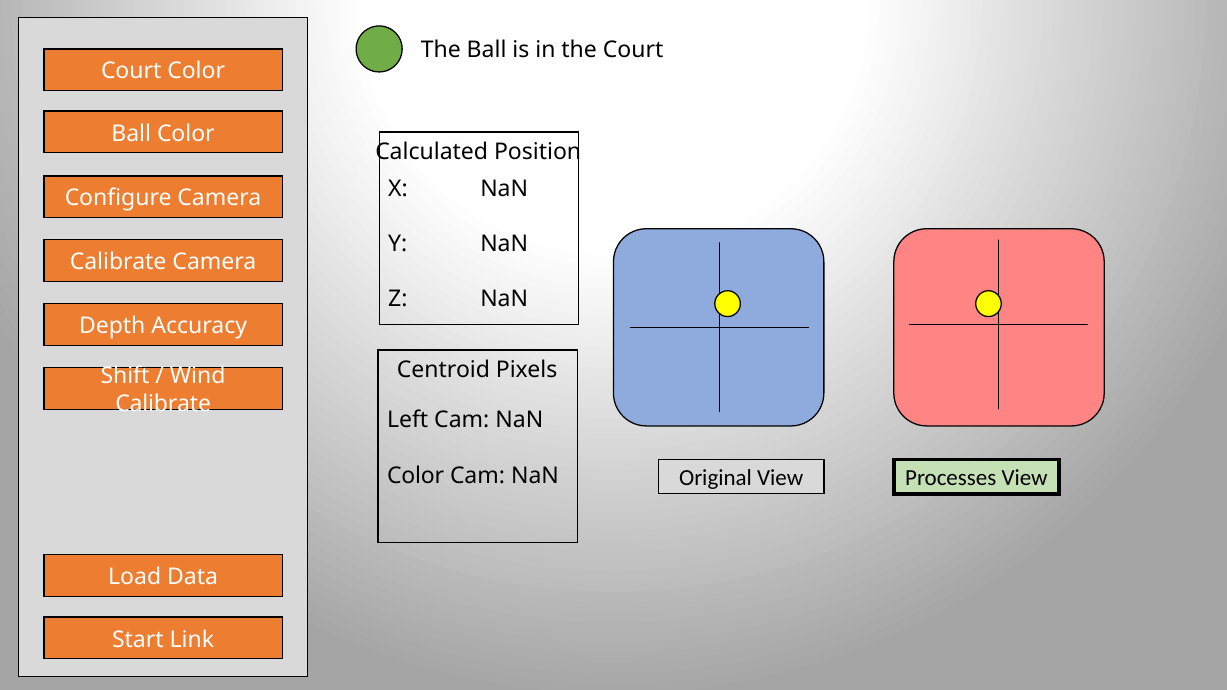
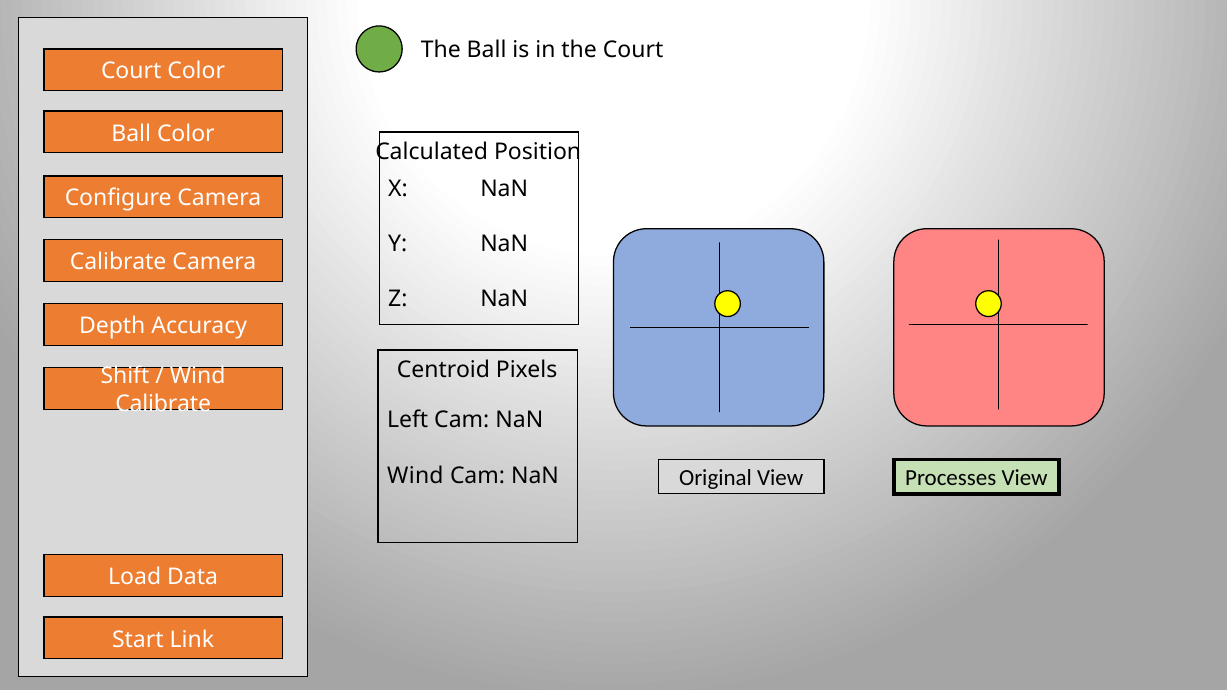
Color: Color -> Wind (415, 476)
